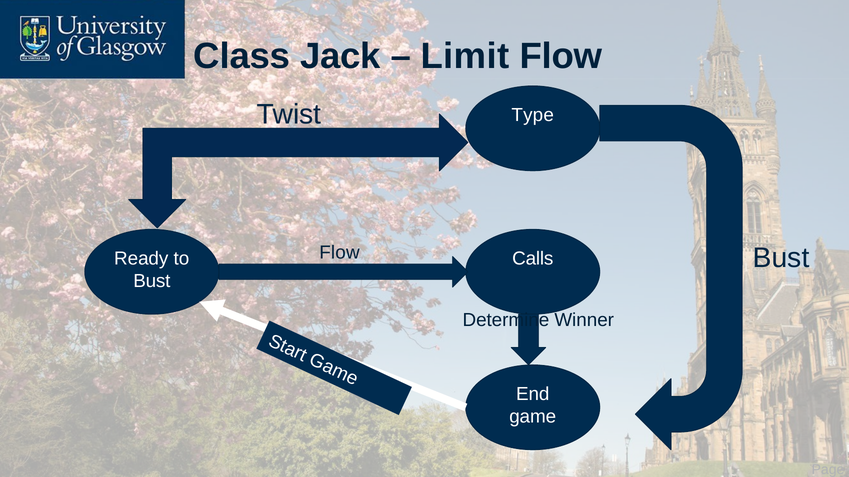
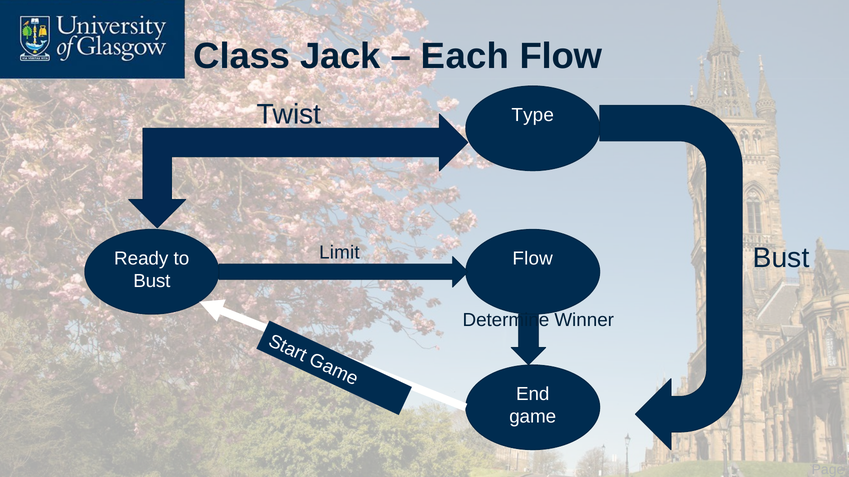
Limit: Limit -> Each (465, 56)
Flow: Flow -> Limit (339, 253)
Calls: Calls -> Flow (533, 259)
